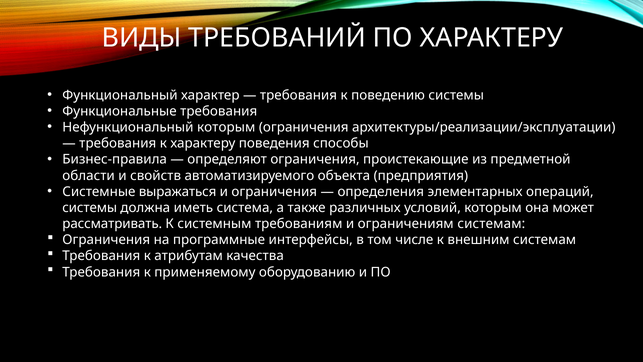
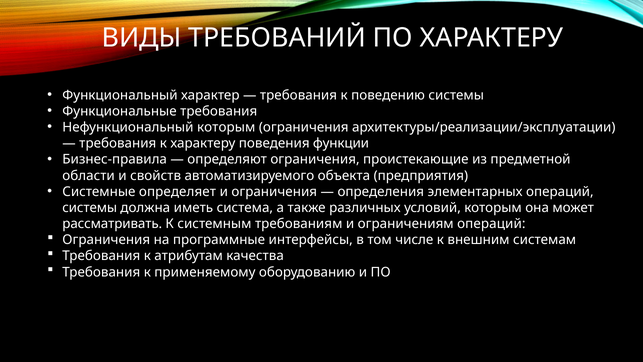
способы: способы -> функции (341, 143)
выражаться: выражаться -> определяет (178, 192)
ограничениям системам: системам -> операций (491, 224)
